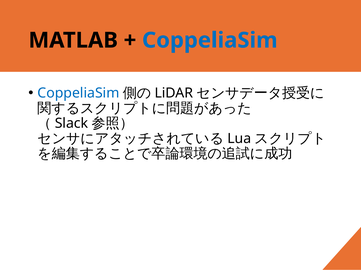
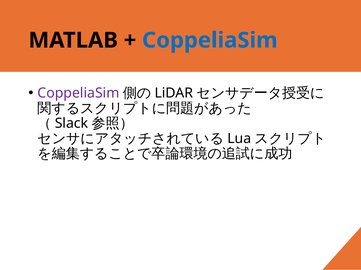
CoppeliaSim colour: blue -> purple (78, 93)
